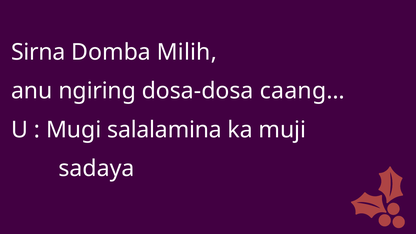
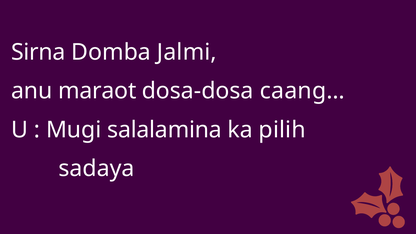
Milih: Milih -> Jalmi (187, 52)
ngiring: ngiring -> maraot (97, 91)
muji: muji -> pilih (282, 130)
